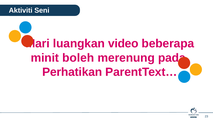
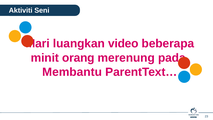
boleh: boleh -> orang (78, 58)
Perhatikan: Perhatikan -> Membantu (72, 72)
